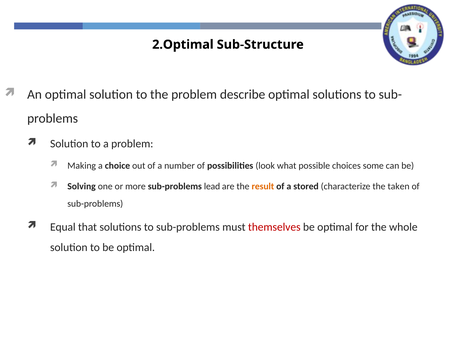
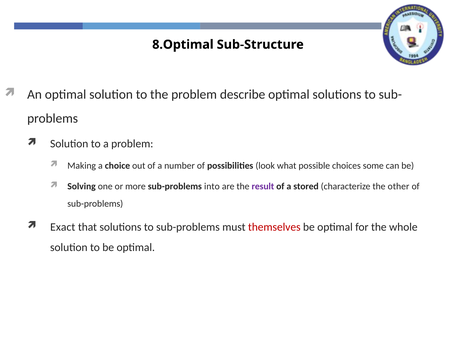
2.Optimal: 2.Optimal -> 8.Optimal (183, 45)
lead: lead -> into (212, 187)
result colour: orange -> purple (263, 187)
taken: taken -> other (399, 187)
Equal: Equal -> Exact (63, 227)
